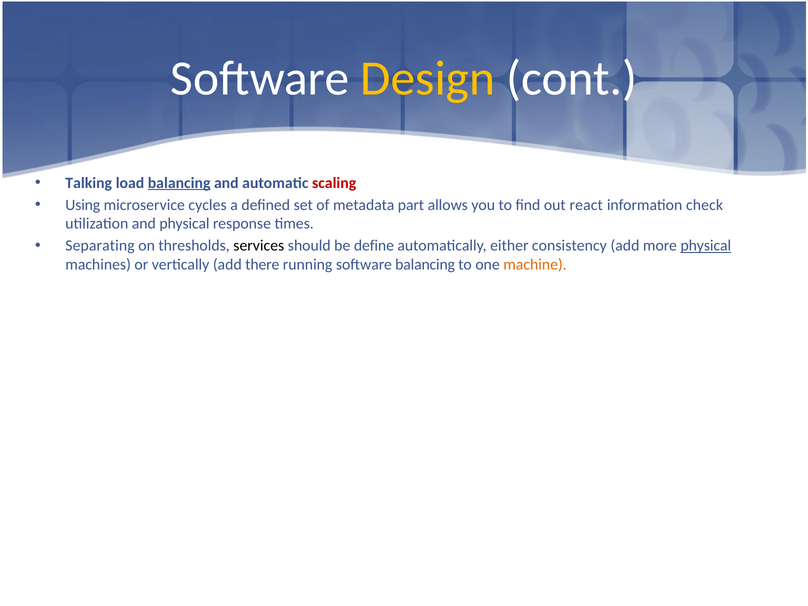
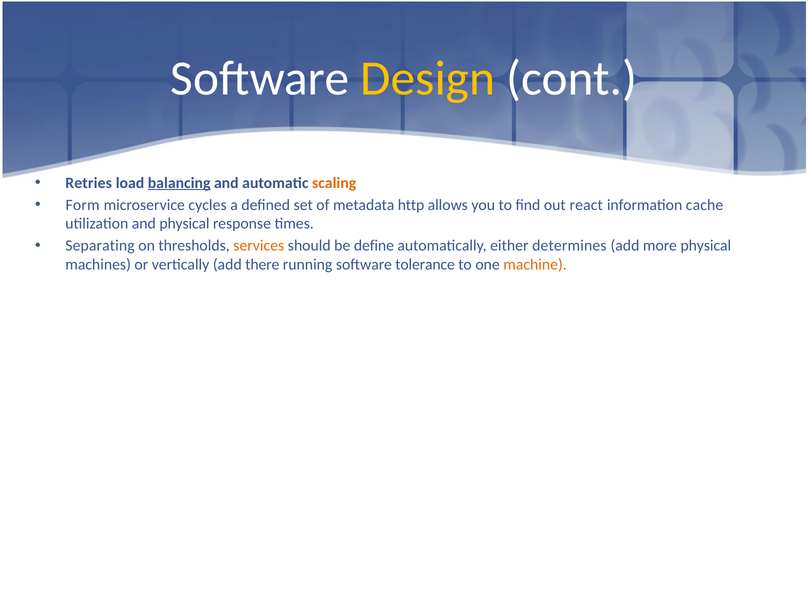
Talking: Talking -> Retries (89, 183)
scaling colour: red -> orange (334, 183)
Using: Using -> Form (83, 205)
part: part -> http (411, 205)
check: check -> cache (705, 205)
services colour: black -> orange (259, 246)
consistency: consistency -> determines (569, 246)
physical underline: present -> none (706, 246)
software balancing: balancing -> tolerance (425, 265)
